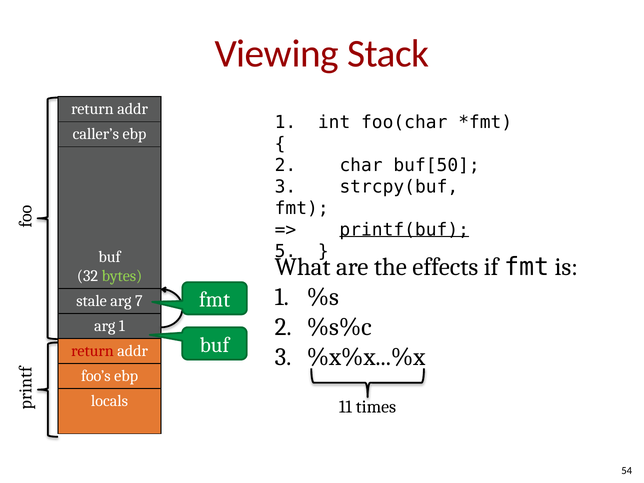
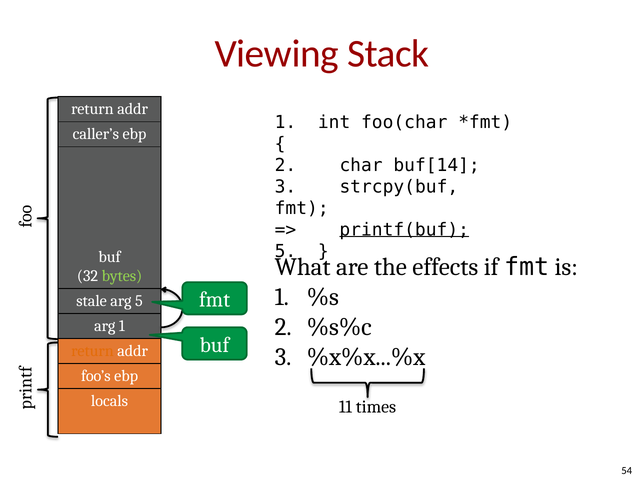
buf[50: buf[50 -> buf[14 (437, 165)
arg 7: 7 -> 5 (139, 301)
return colour: red -> orange (92, 351)
